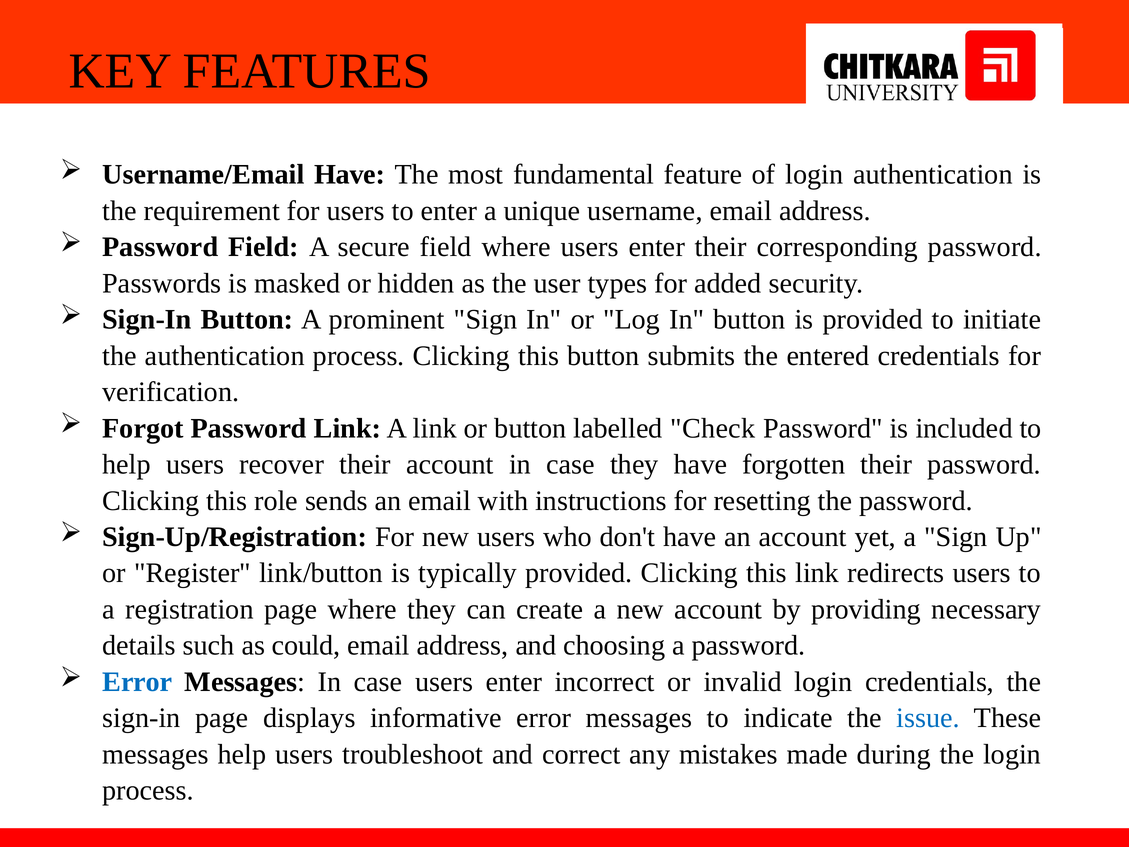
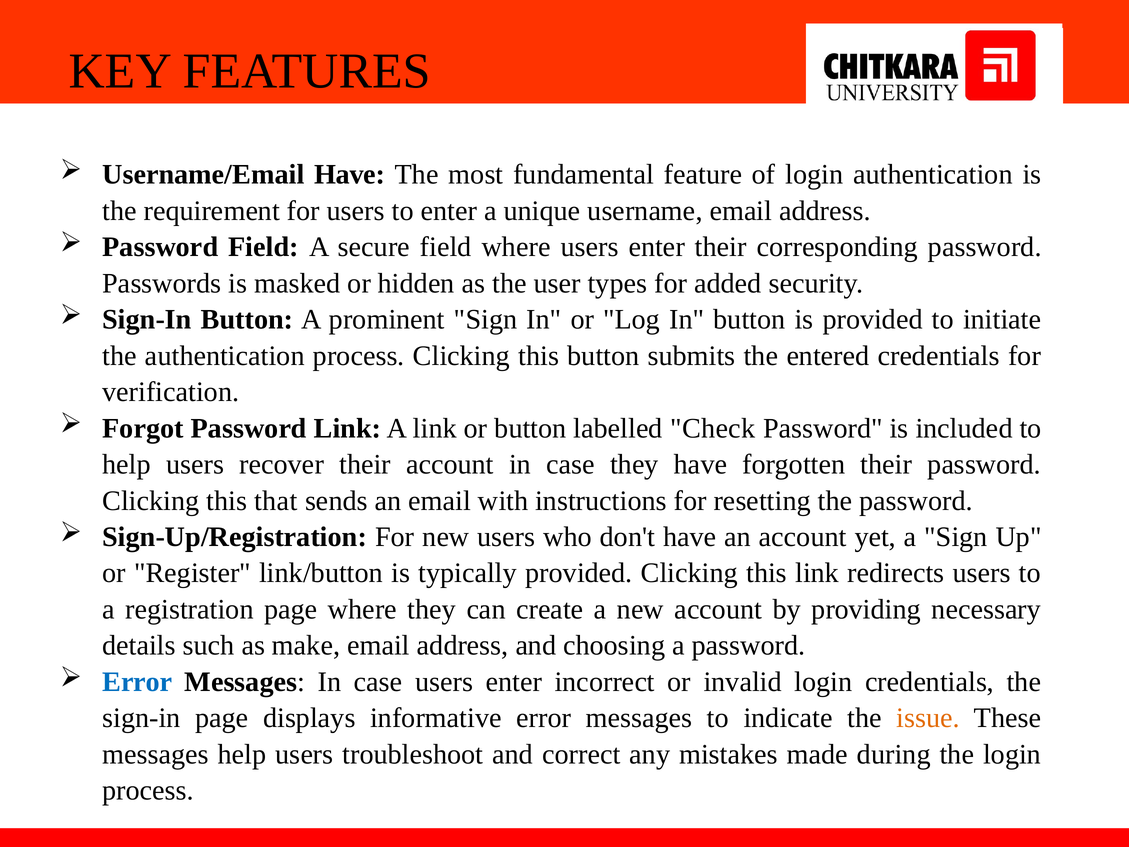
role: role -> that (276, 501)
could: could -> make (306, 645)
issue colour: blue -> orange (928, 718)
